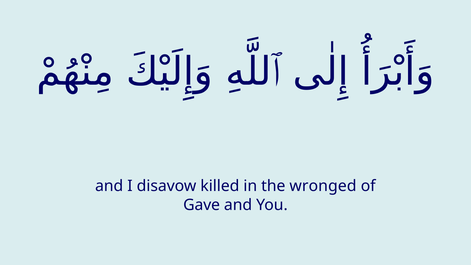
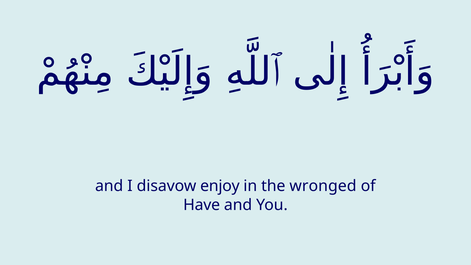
killed: killed -> enjoy (220, 186)
Gave: Gave -> Have (202, 205)
